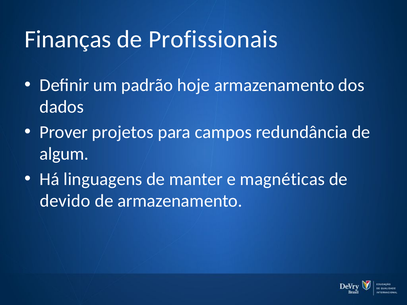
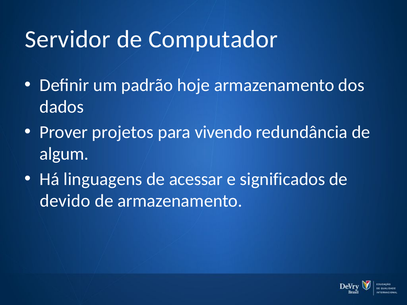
Finanças: Finanças -> Servidor (68, 39)
Profissionais: Profissionais -> Computador (213, 39)
campos: campos -> vivendo (223, 132)
manter: manter -> acessar (196, 179)
magnéticas: magnéticas -> significados (283, 179)
